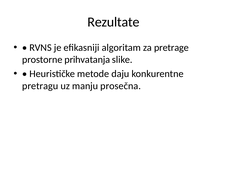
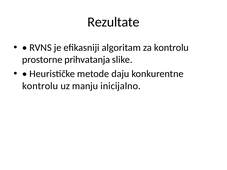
za pretrage: pretrage -> kontrolu (171, 48)
pretragu: pretragu -> kontrolu (40, 86)
prosečna: prosečna -> inicijalno (121, 86)
